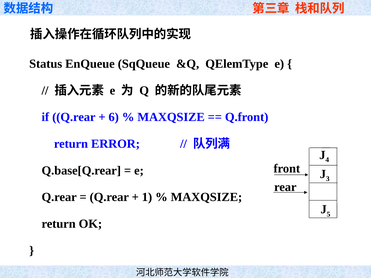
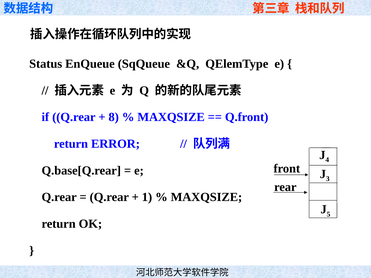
6: 6 -> 8 (114, 117)
